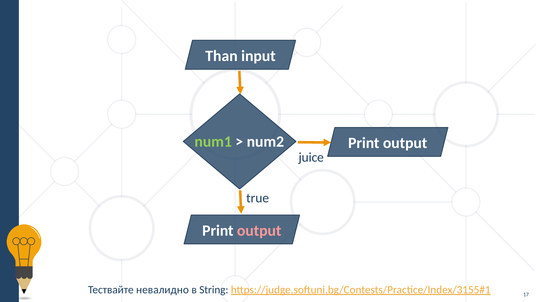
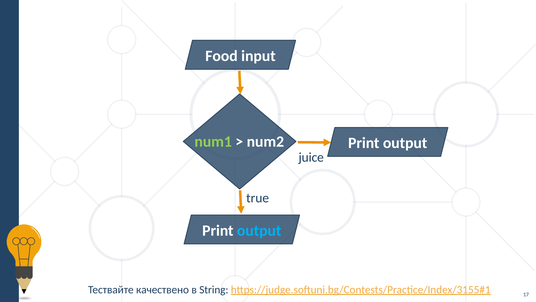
Than: Than -> Food (221, 56)
output colour: pink -> light blue (259, 230)
невалидно: невалидно -> качествено (163, 289)
